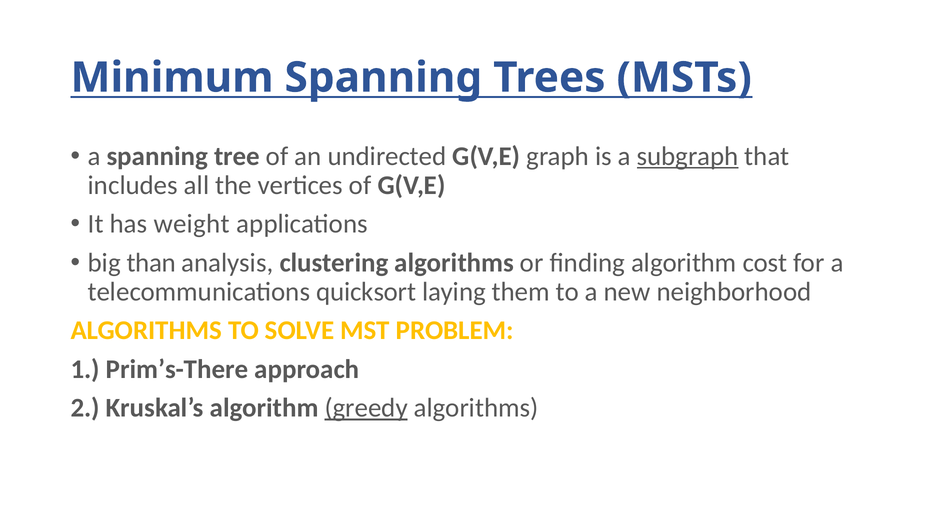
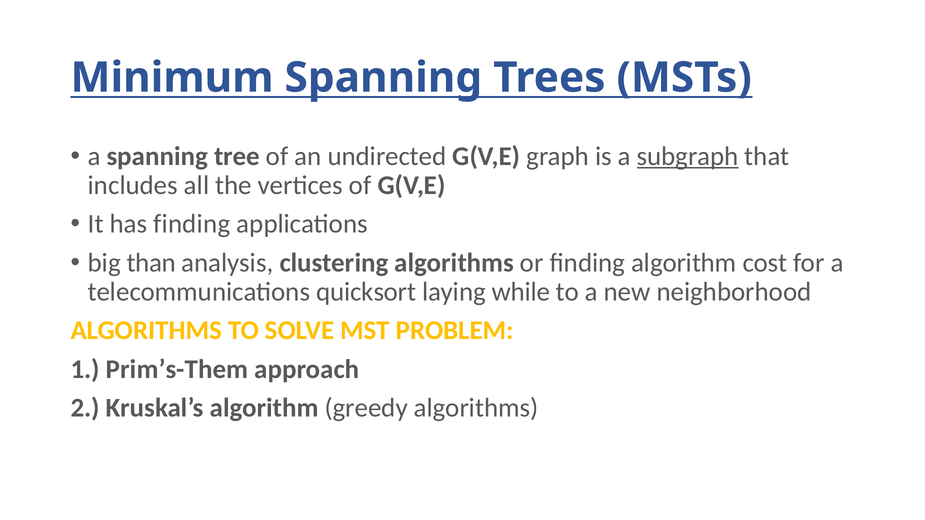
has weight: weight -> finding (192, 224)
them: them -> while (521, 292)
Prim’s-There: Prim’s-There -> Prim’s-Them (177, 369)
greedy underline: present -> none (366, 408)
